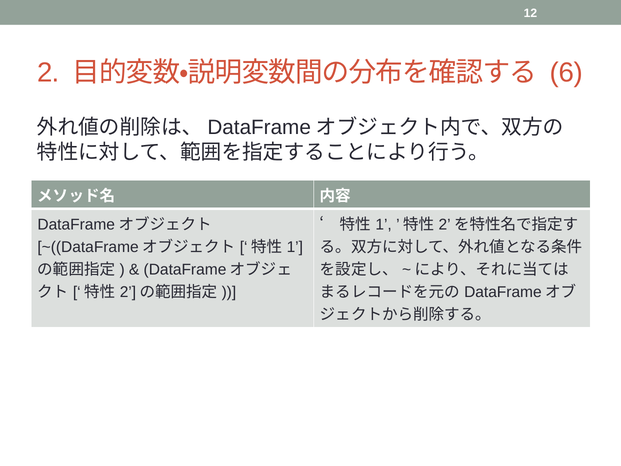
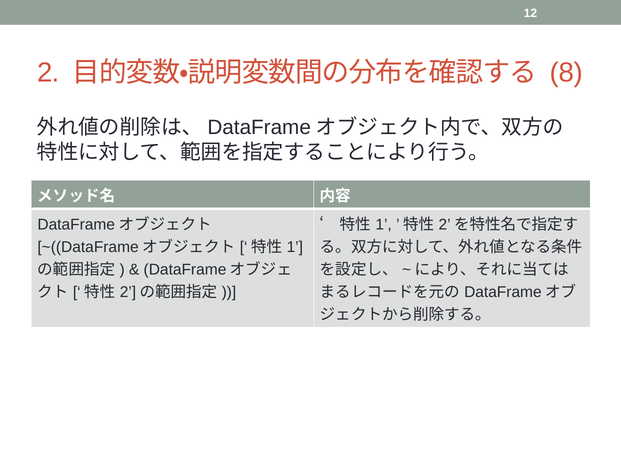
6: 6 -> 8 (566, 73)
